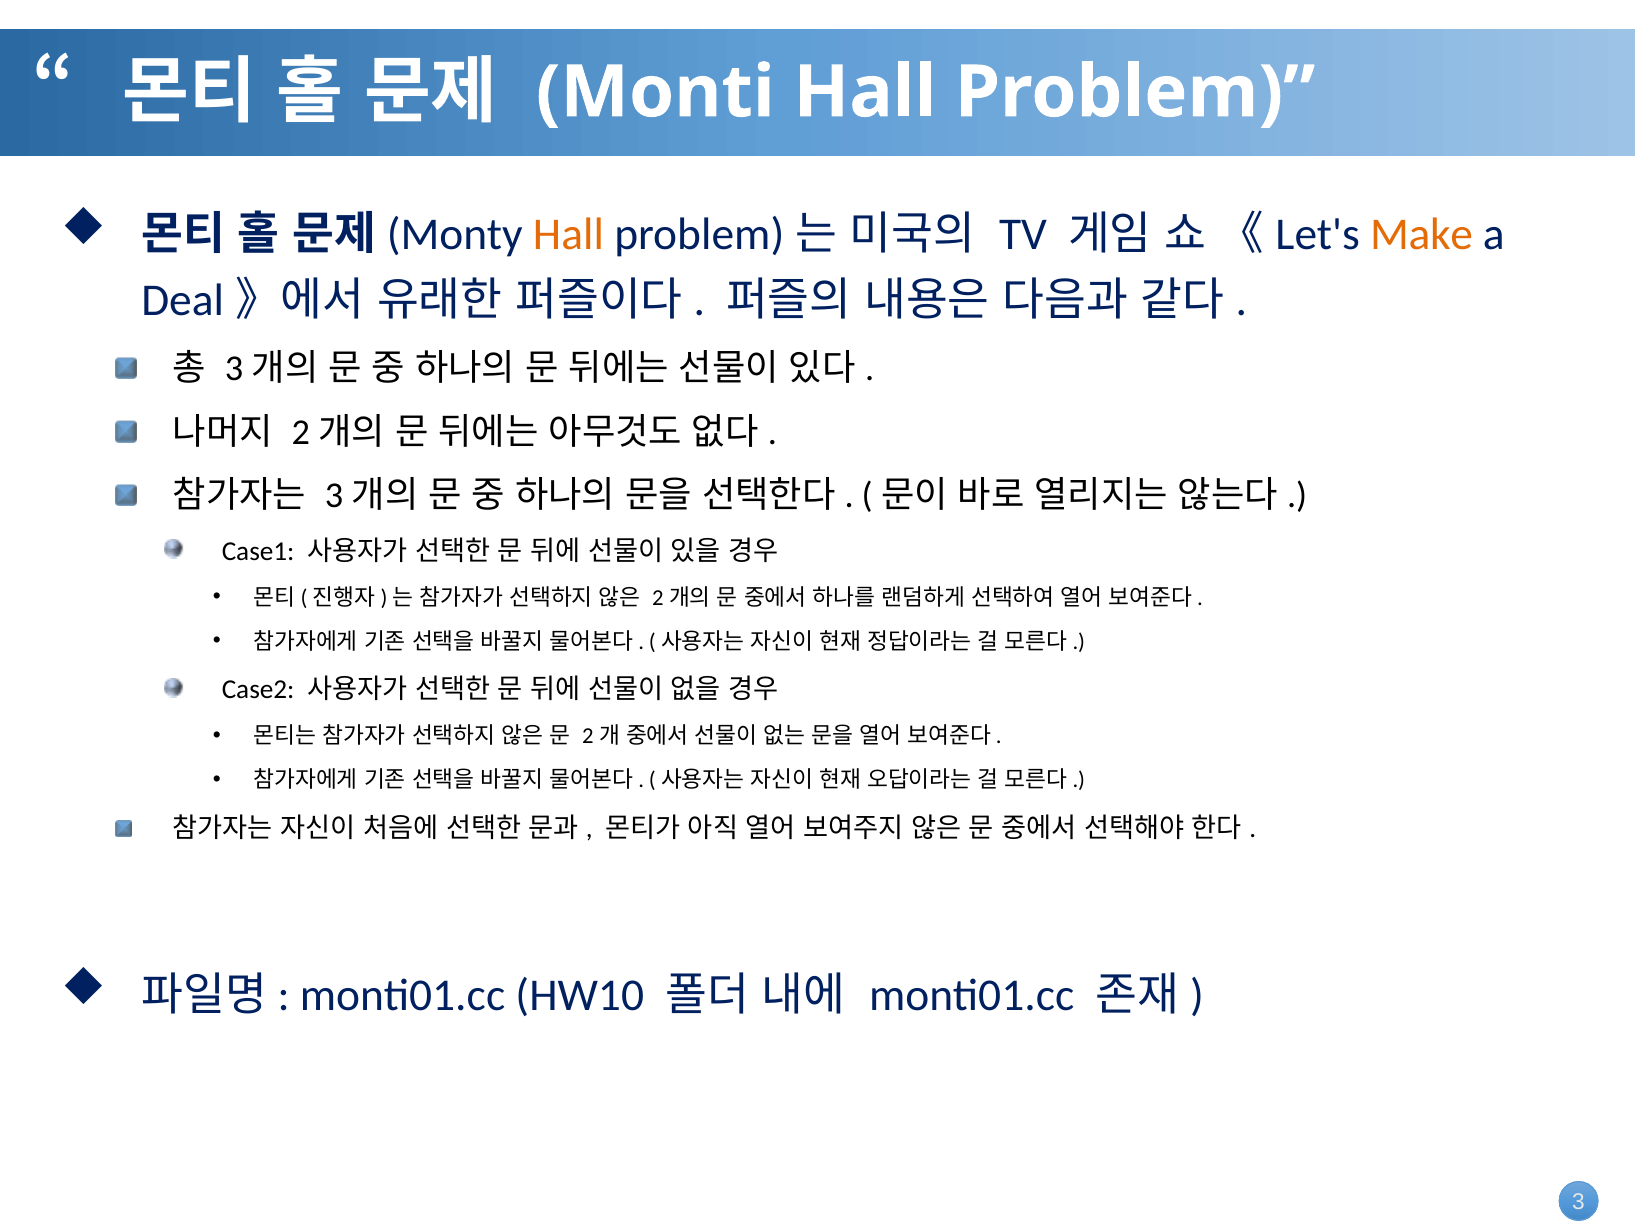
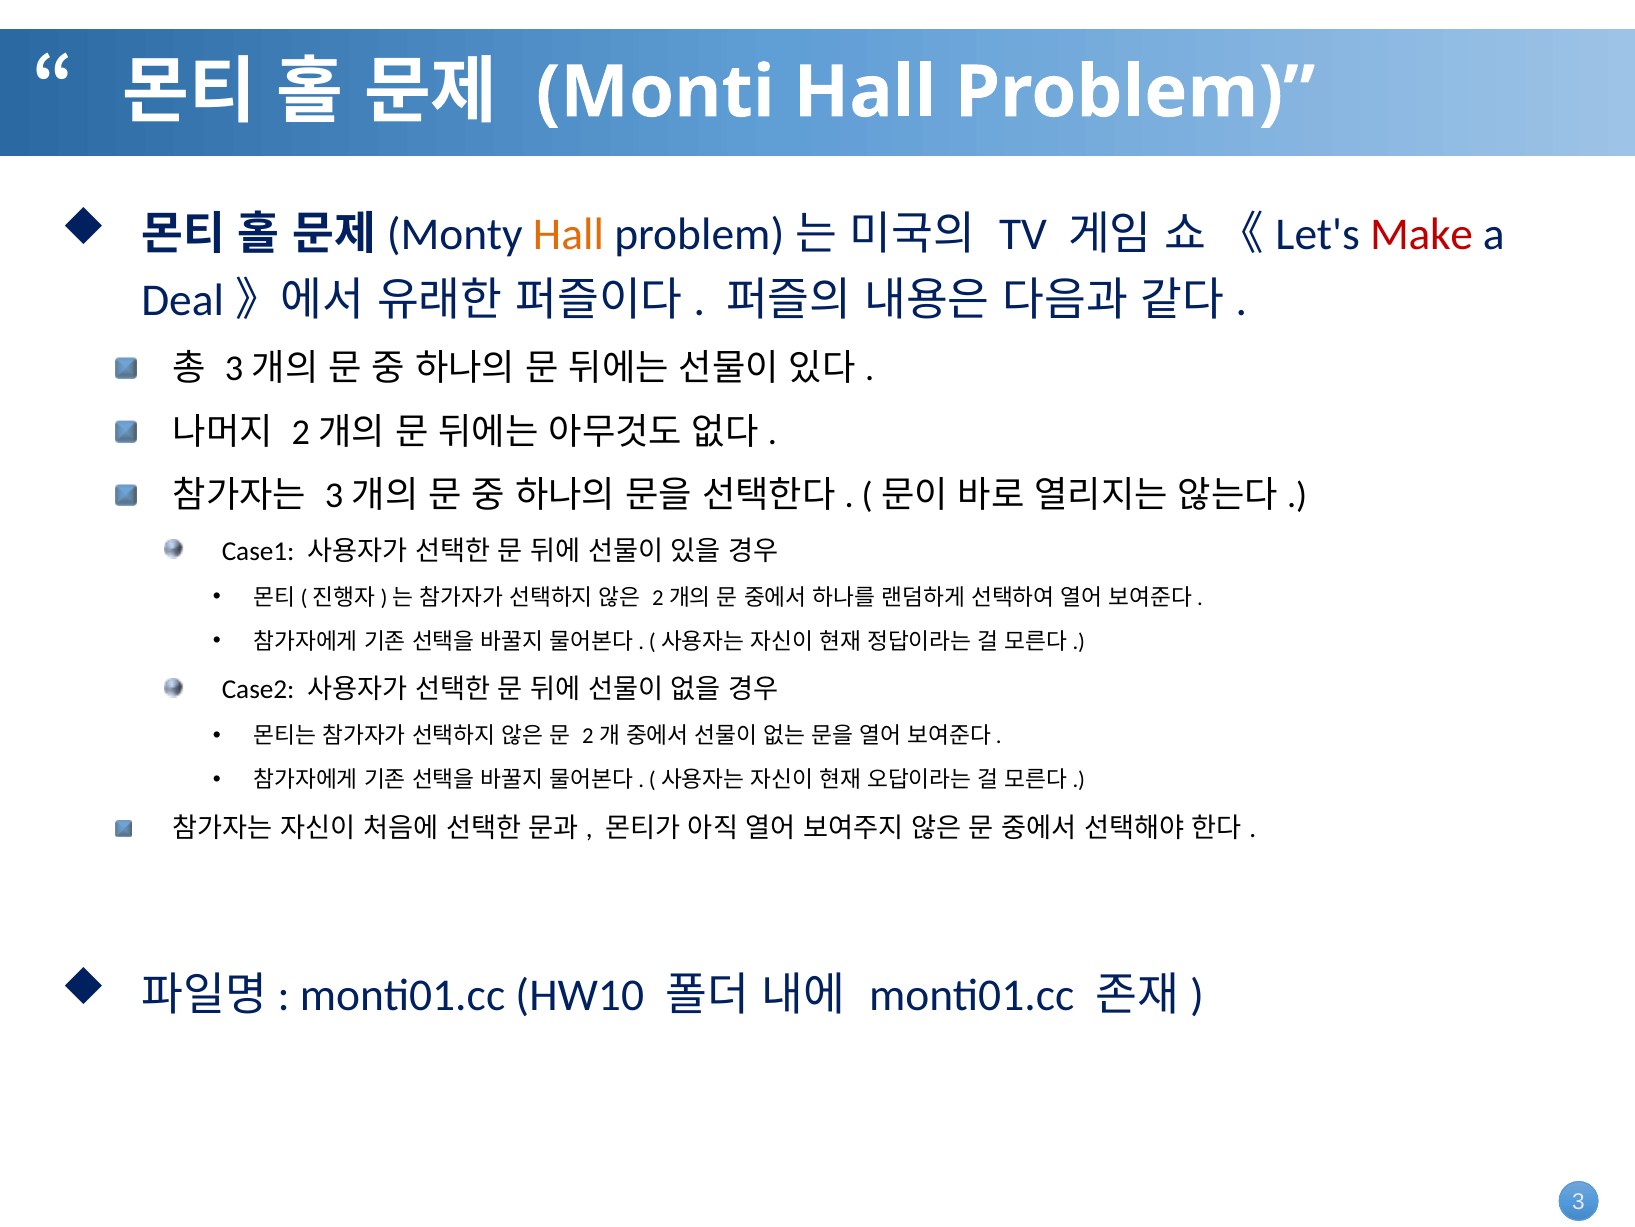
Make colour: orange -> red (1422, 234)
